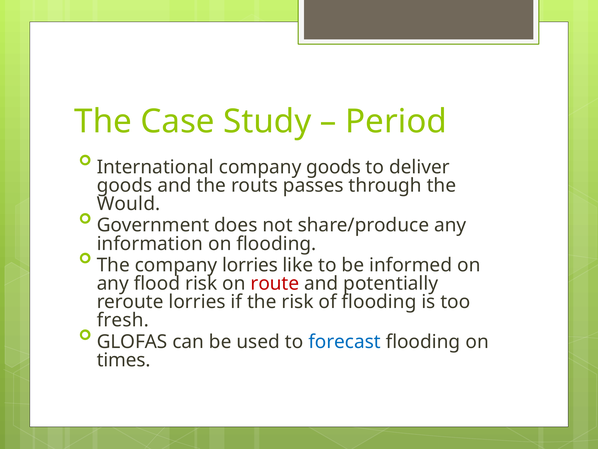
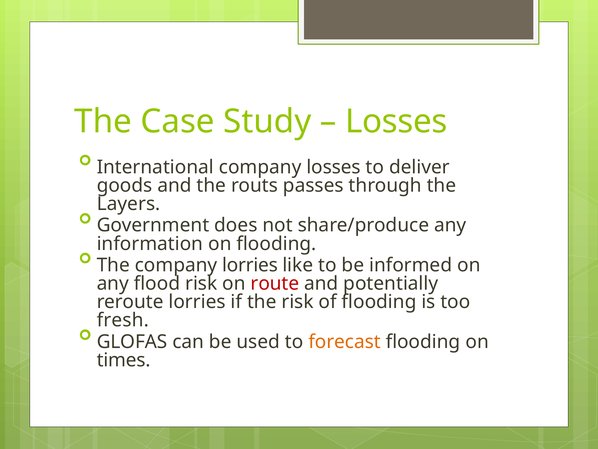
Period: Period -> Losses (396, 121)
company goods: goods -> losses (334, 167)
Would: Would -> Layers (129, 204)
forecast colour: blue -> orange (345, 341)
